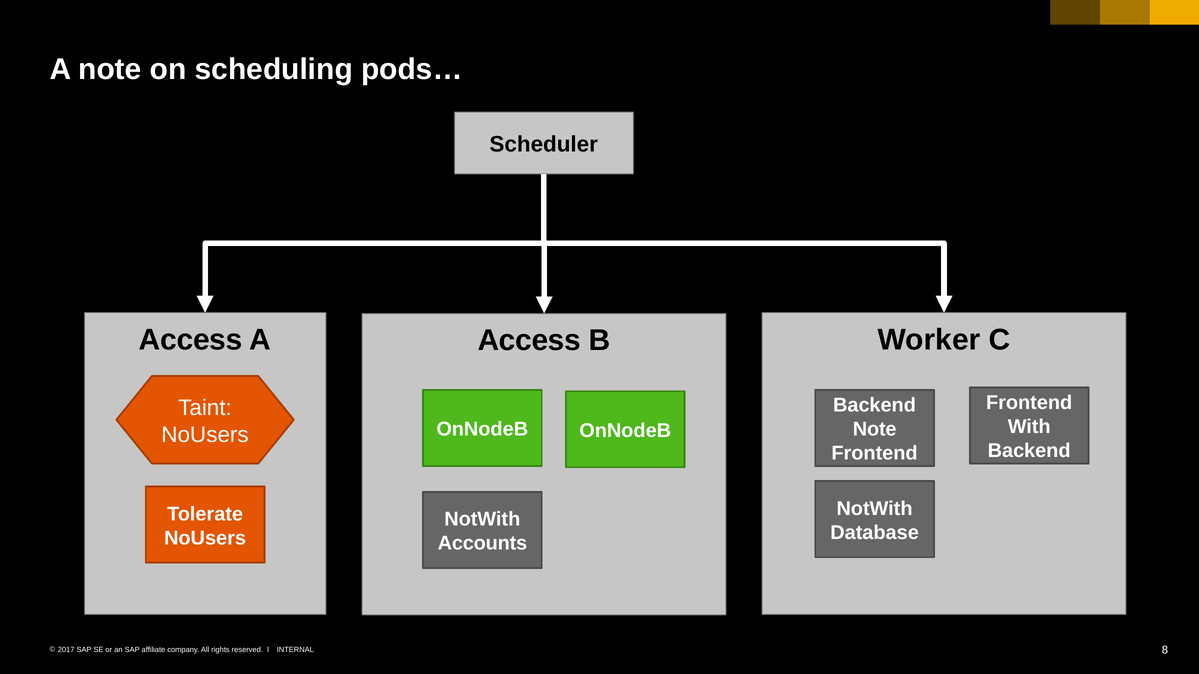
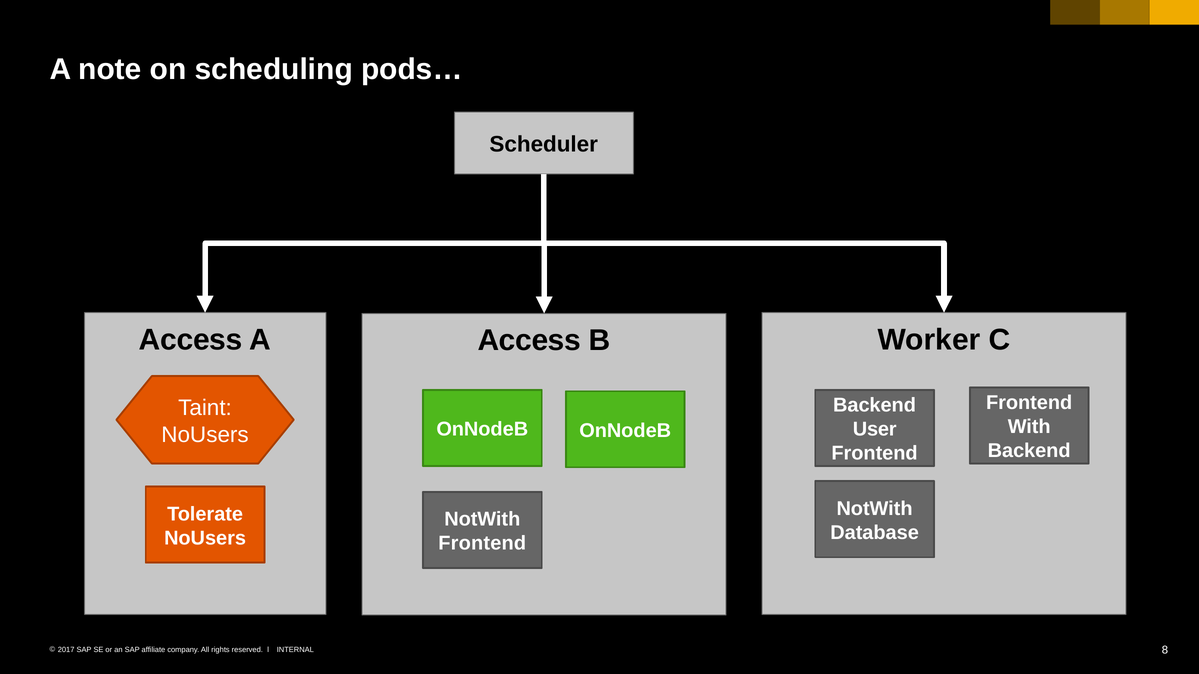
Note: Note -> User (875, 429)
Accounts: Accounts -> Frontend (482, 544)
